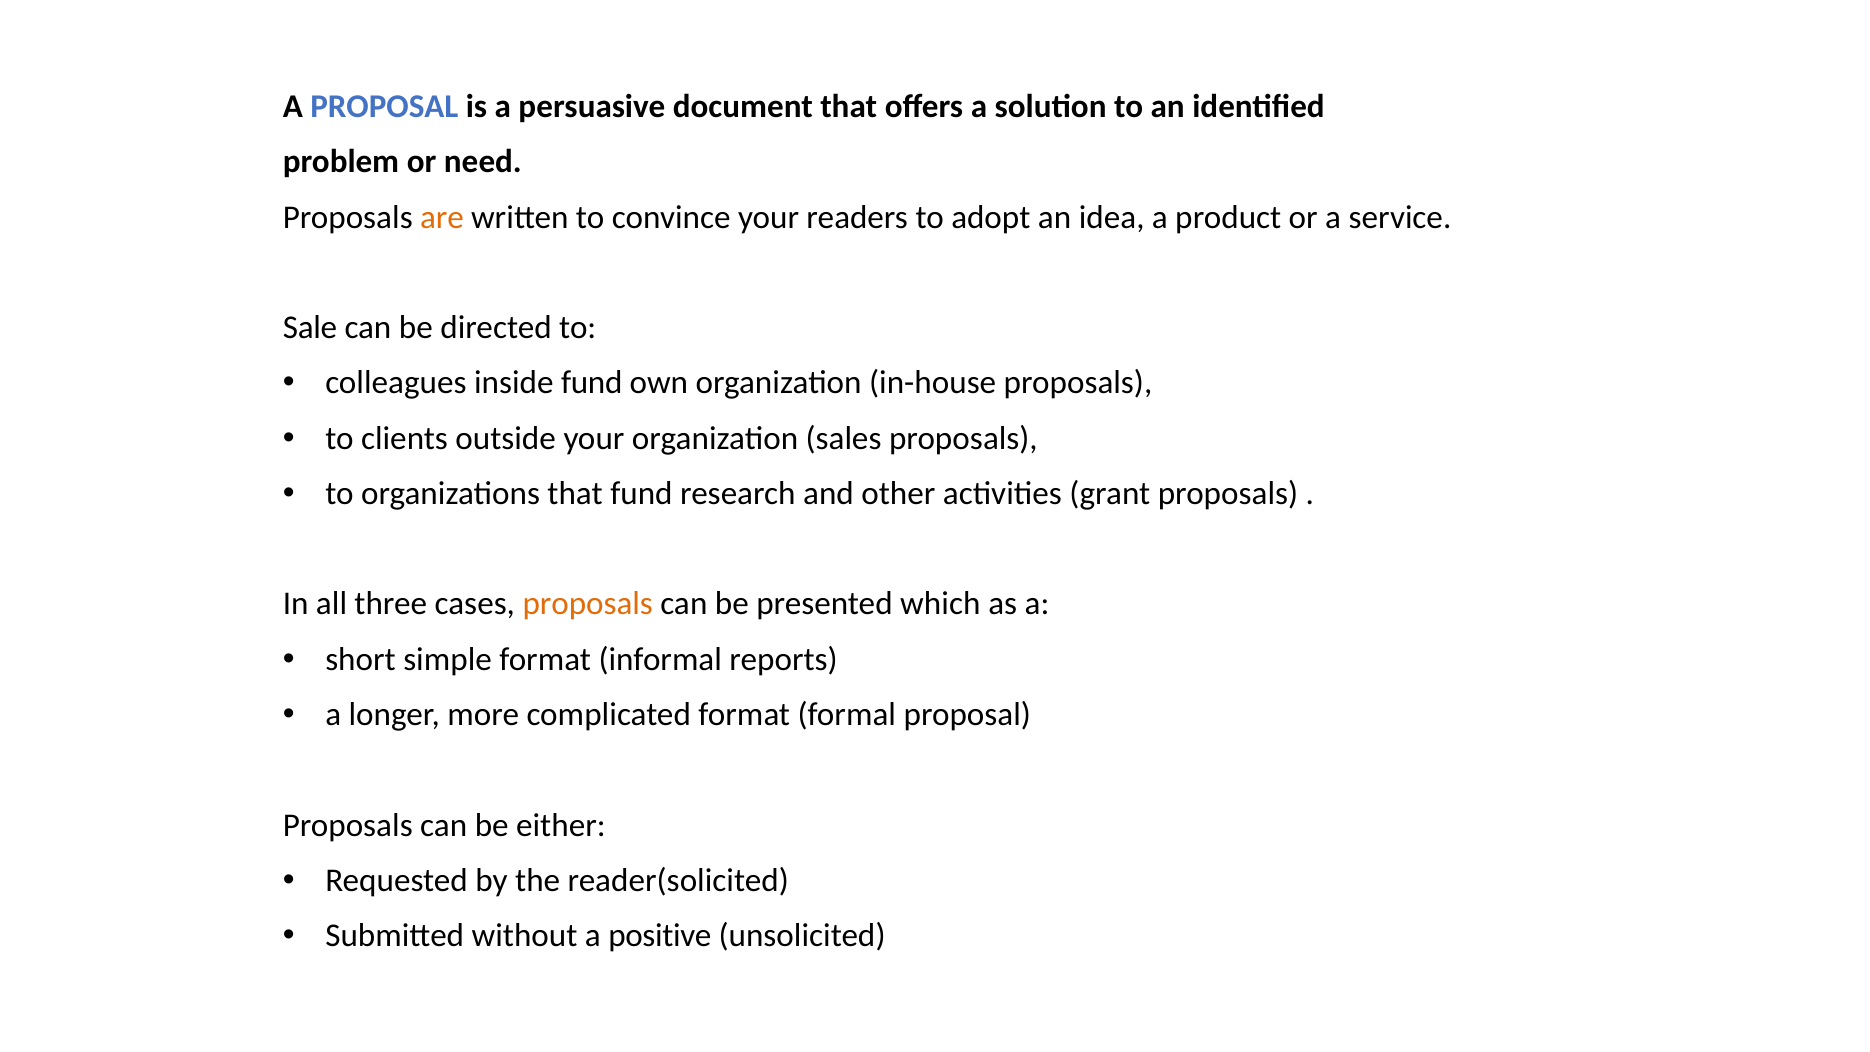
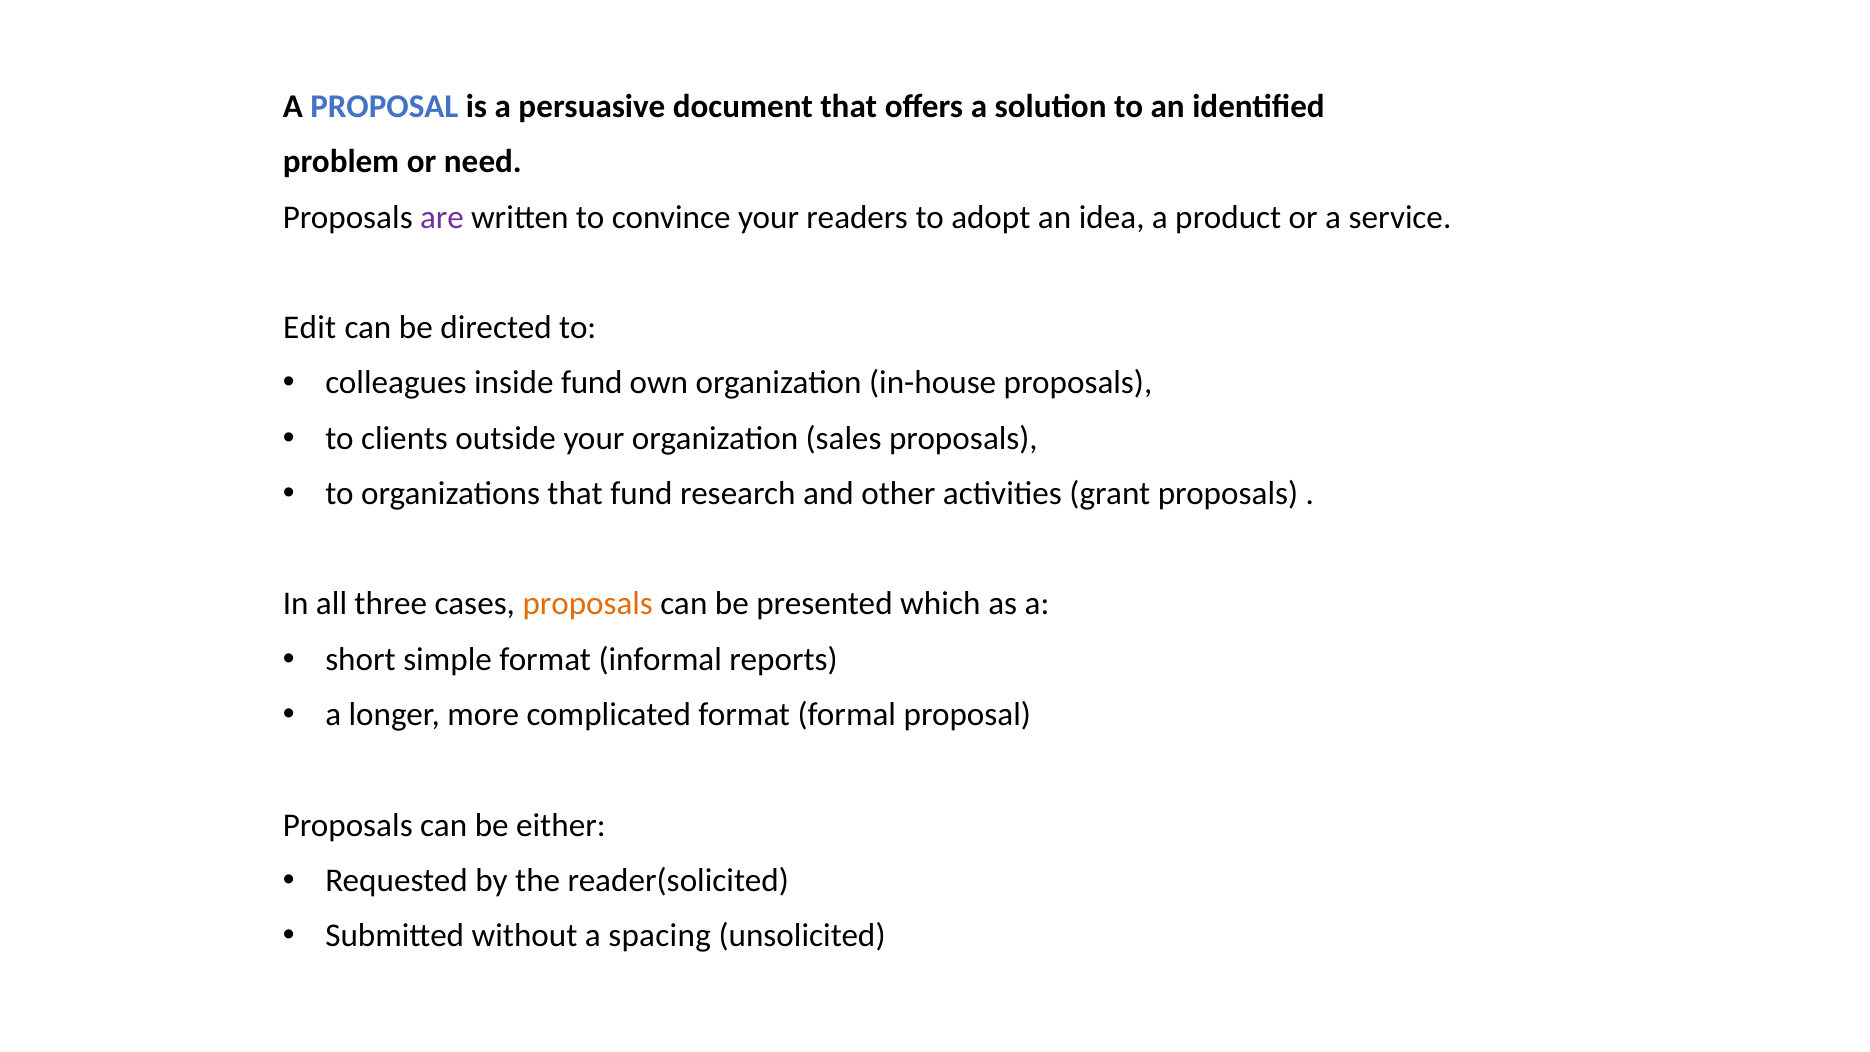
are colour: orange -> purple (442, 217)
Sale: Sale -> Edit (310, 328)
positive: positive -> spacing (660, 936)
